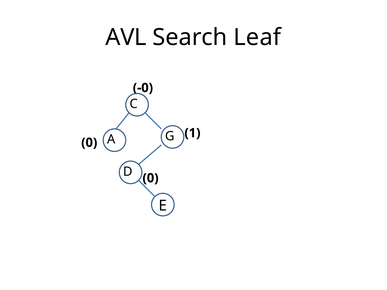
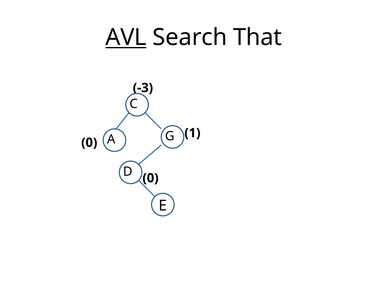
AVL underline: none -> present (126, 37)
Leaf: Leaf -> That (257, 37)
-0: -0 -> -3 (143, 88)
